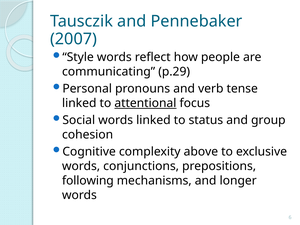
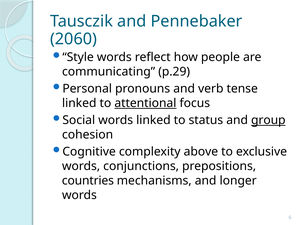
2007: 2007 -> 2060 (74, 39)
group underline: none -> present (268, 120)
following: following -> countries (88, 181)
